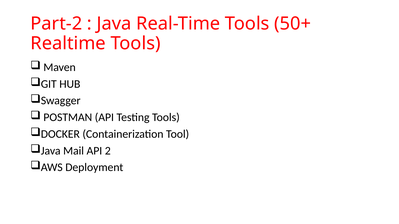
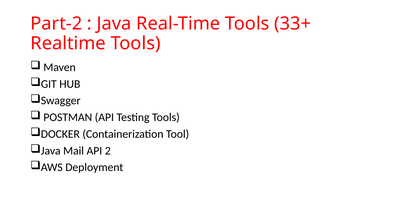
50+: 50+ -> 33+ (293, 24)
